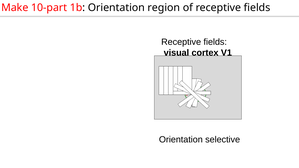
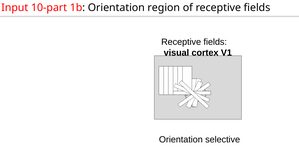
Make: Make -> Input (15, 8)
